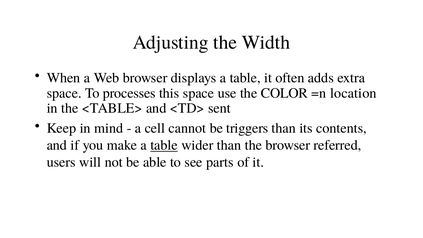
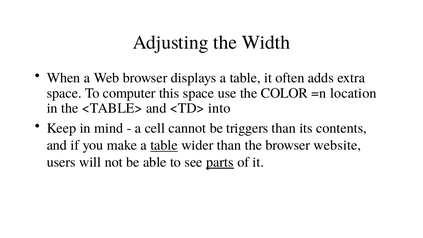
processes: processes -> computer (129, 93)
sent: sent -> into (219, 108)
referred: referred -> website (337, 145)
parts underline: none -> present (220, 162)
